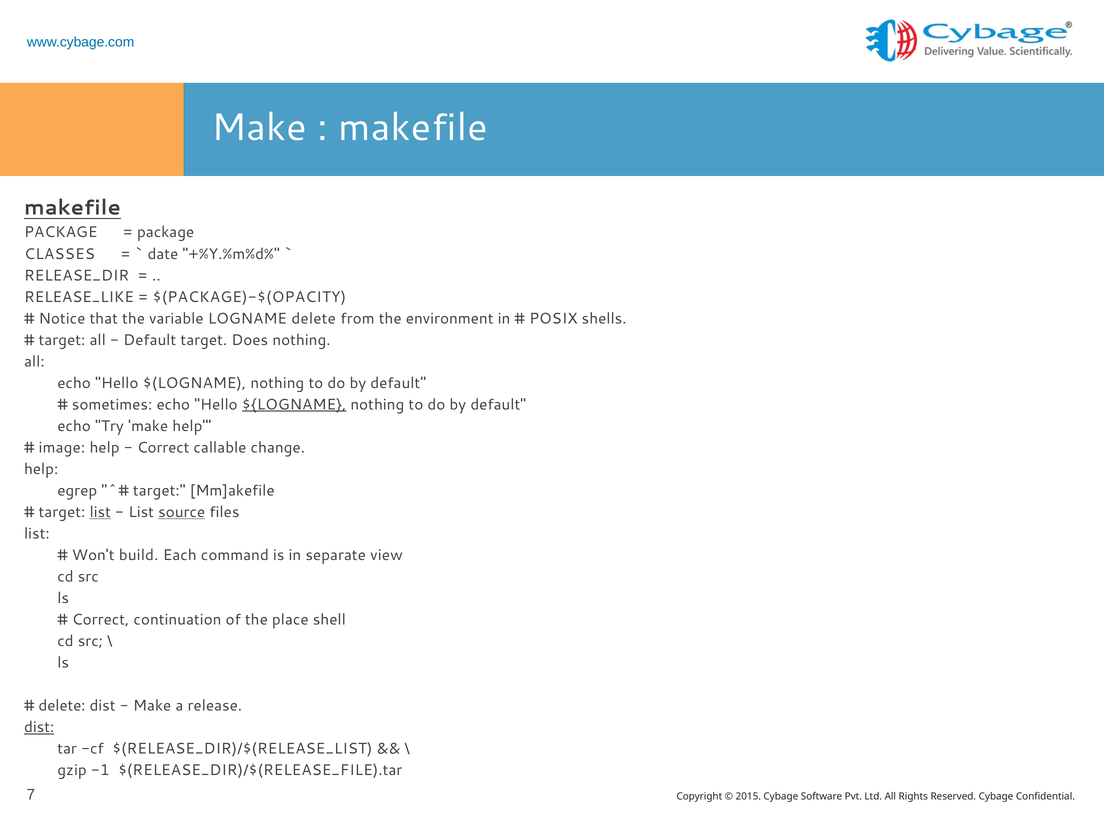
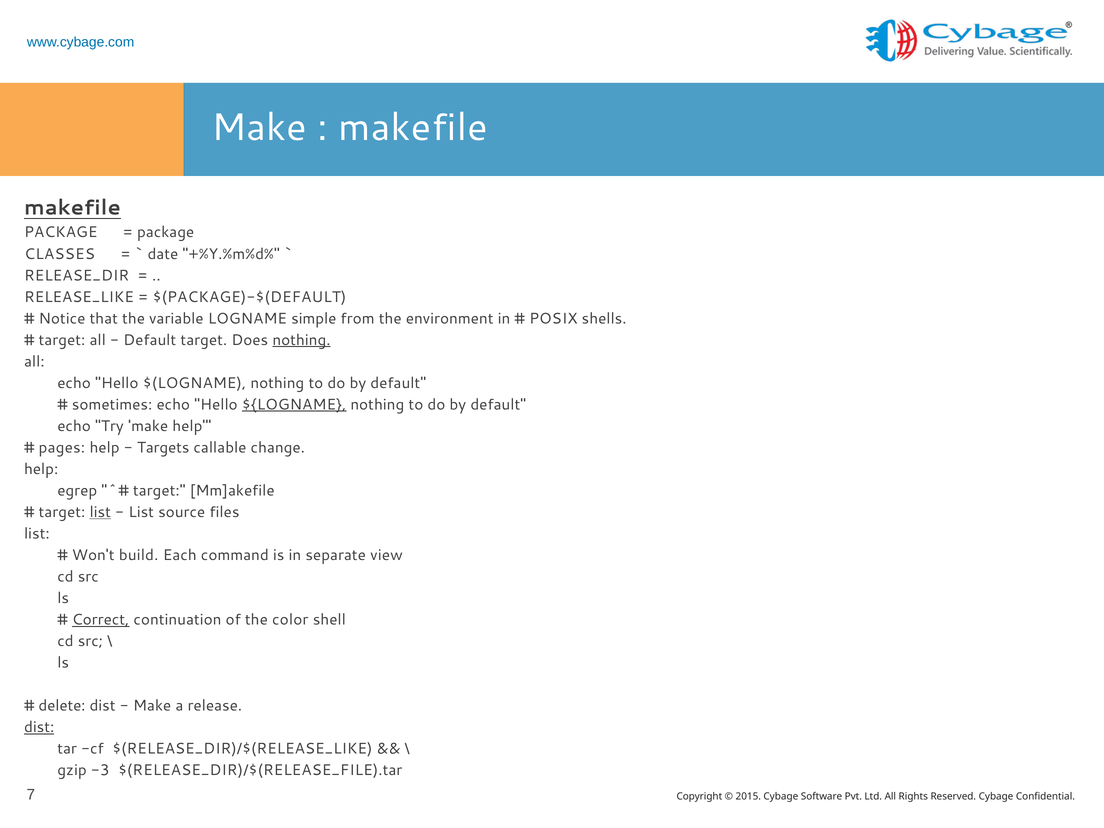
$(PACKAGE)-$(OPACITY: $(PACKAGE)-$(OPACITY -> $(PACKAGE)-$(DEFAULT (249, 297)
delete: delete -> simple (314, 318)
nothing underline: none -> present (301, 340)
image: image -> pages (62, 448)
Correct: Correct -> Targets (163, 448)
source underline: present -> none (182, 512)
Correct underline: none -> present (101, 620)
the place: place -> color (290, 620)
$(RELEASE_DIR)/$(RELEASE_LIST: $(RELEASE_DIR)/$(RELEASE_LIST -> $(RELEASE_DIR)/$(RELEASE_LIKE (242, 749)
-1: -1 -> -3 (100, 770)
